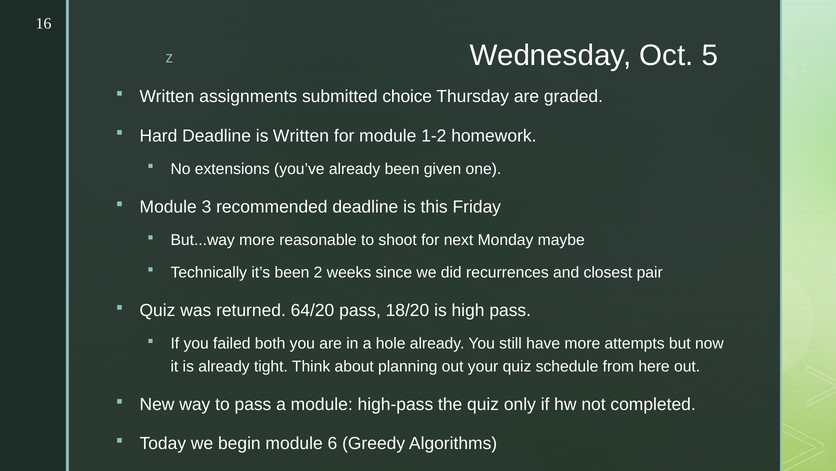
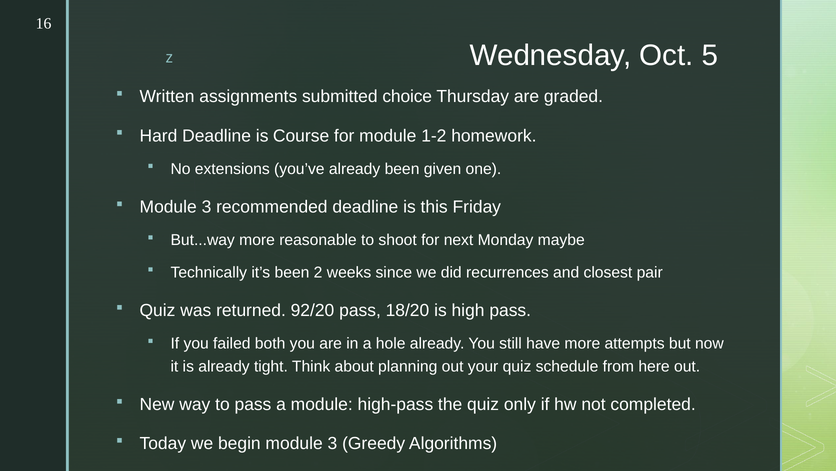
is Written: Written -> Course (301, 136)
64/20: 64/20 -> 92/20 (312, 310)
begin module 6: 6 -> 3 (332, 443)
